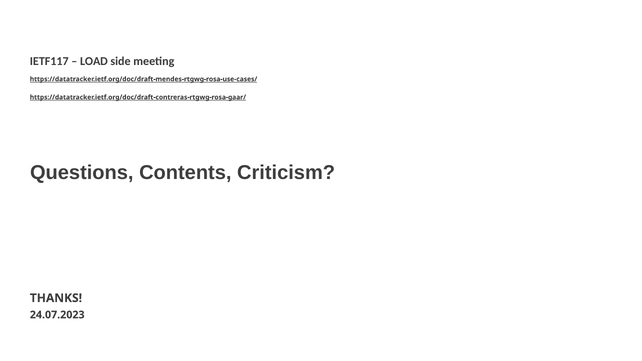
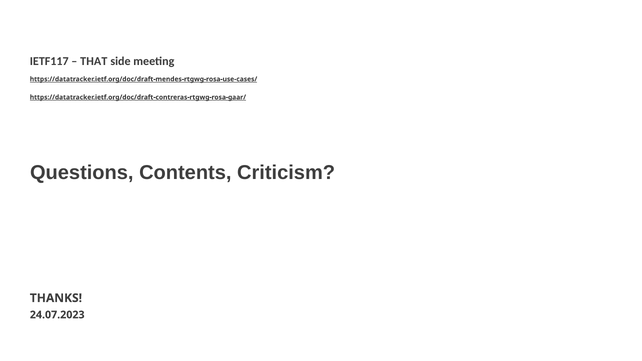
LOAD: LOAD -> THAT (94, 61)
